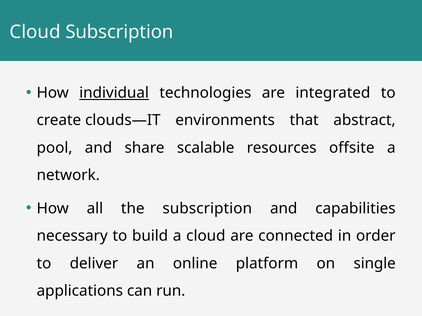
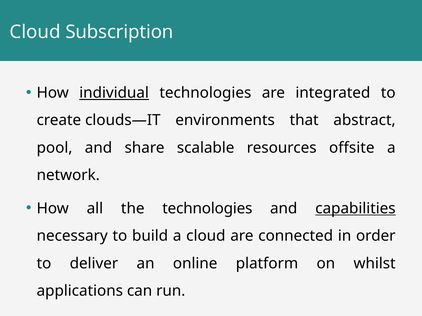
the subscription: subscription -> technologies (207, 209)
capabilities underline: none -> present (355, 209)
single: single -> whilst (375, 264)
